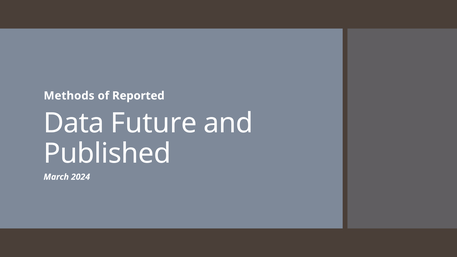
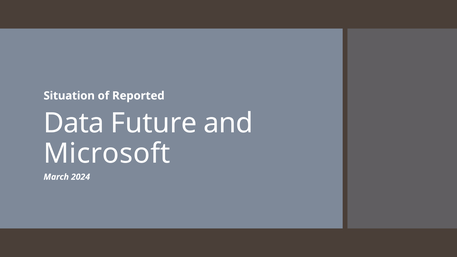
Methods: Methods -> Situation (69, 96)
Published: Published -> Microsoft (107, 154)
